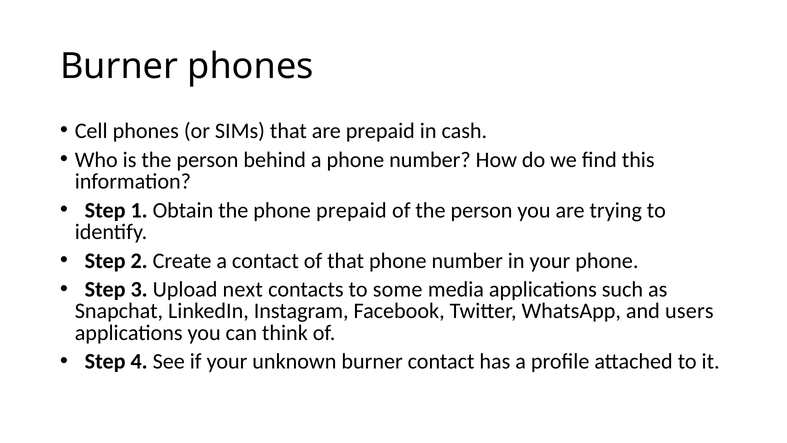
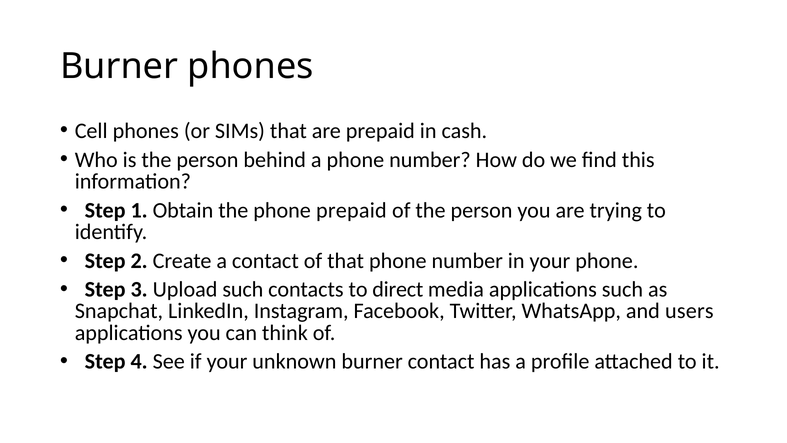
Upload next: next -> such (243, 289)
some: some -> direct (398, 289)
